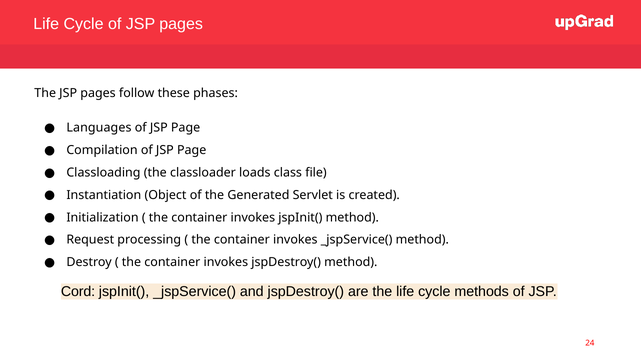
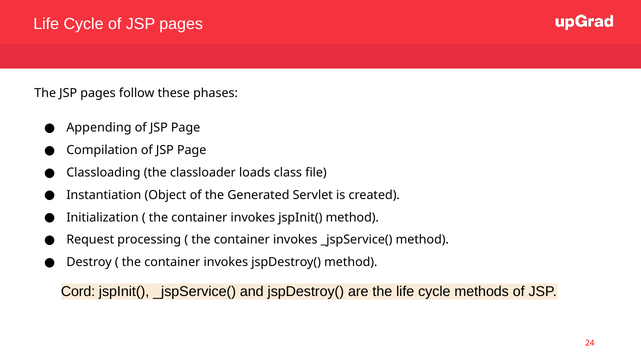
Languages: Languages -> Appending (99, 128)
